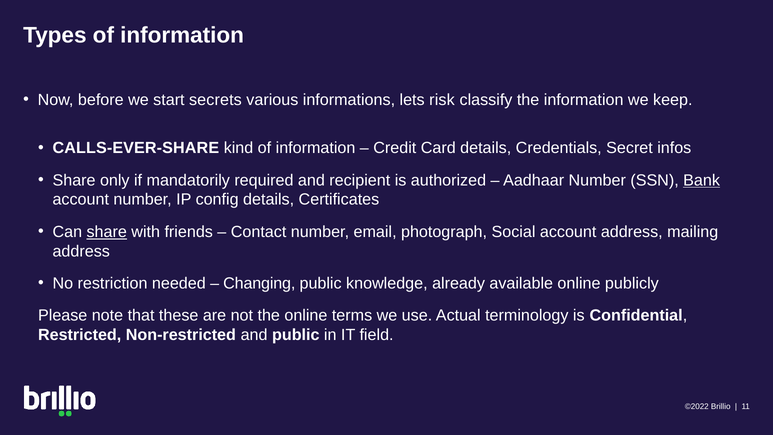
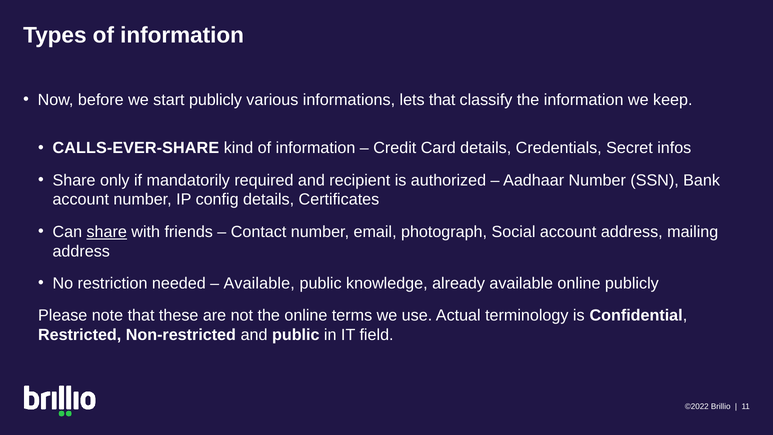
start secrets: secrets -> publicly (216, 100)
lets risk: risk -> that (442, 100)
Bank underline: present -> none (702, 180)
Changing: Changing -> Available (259, 283)
